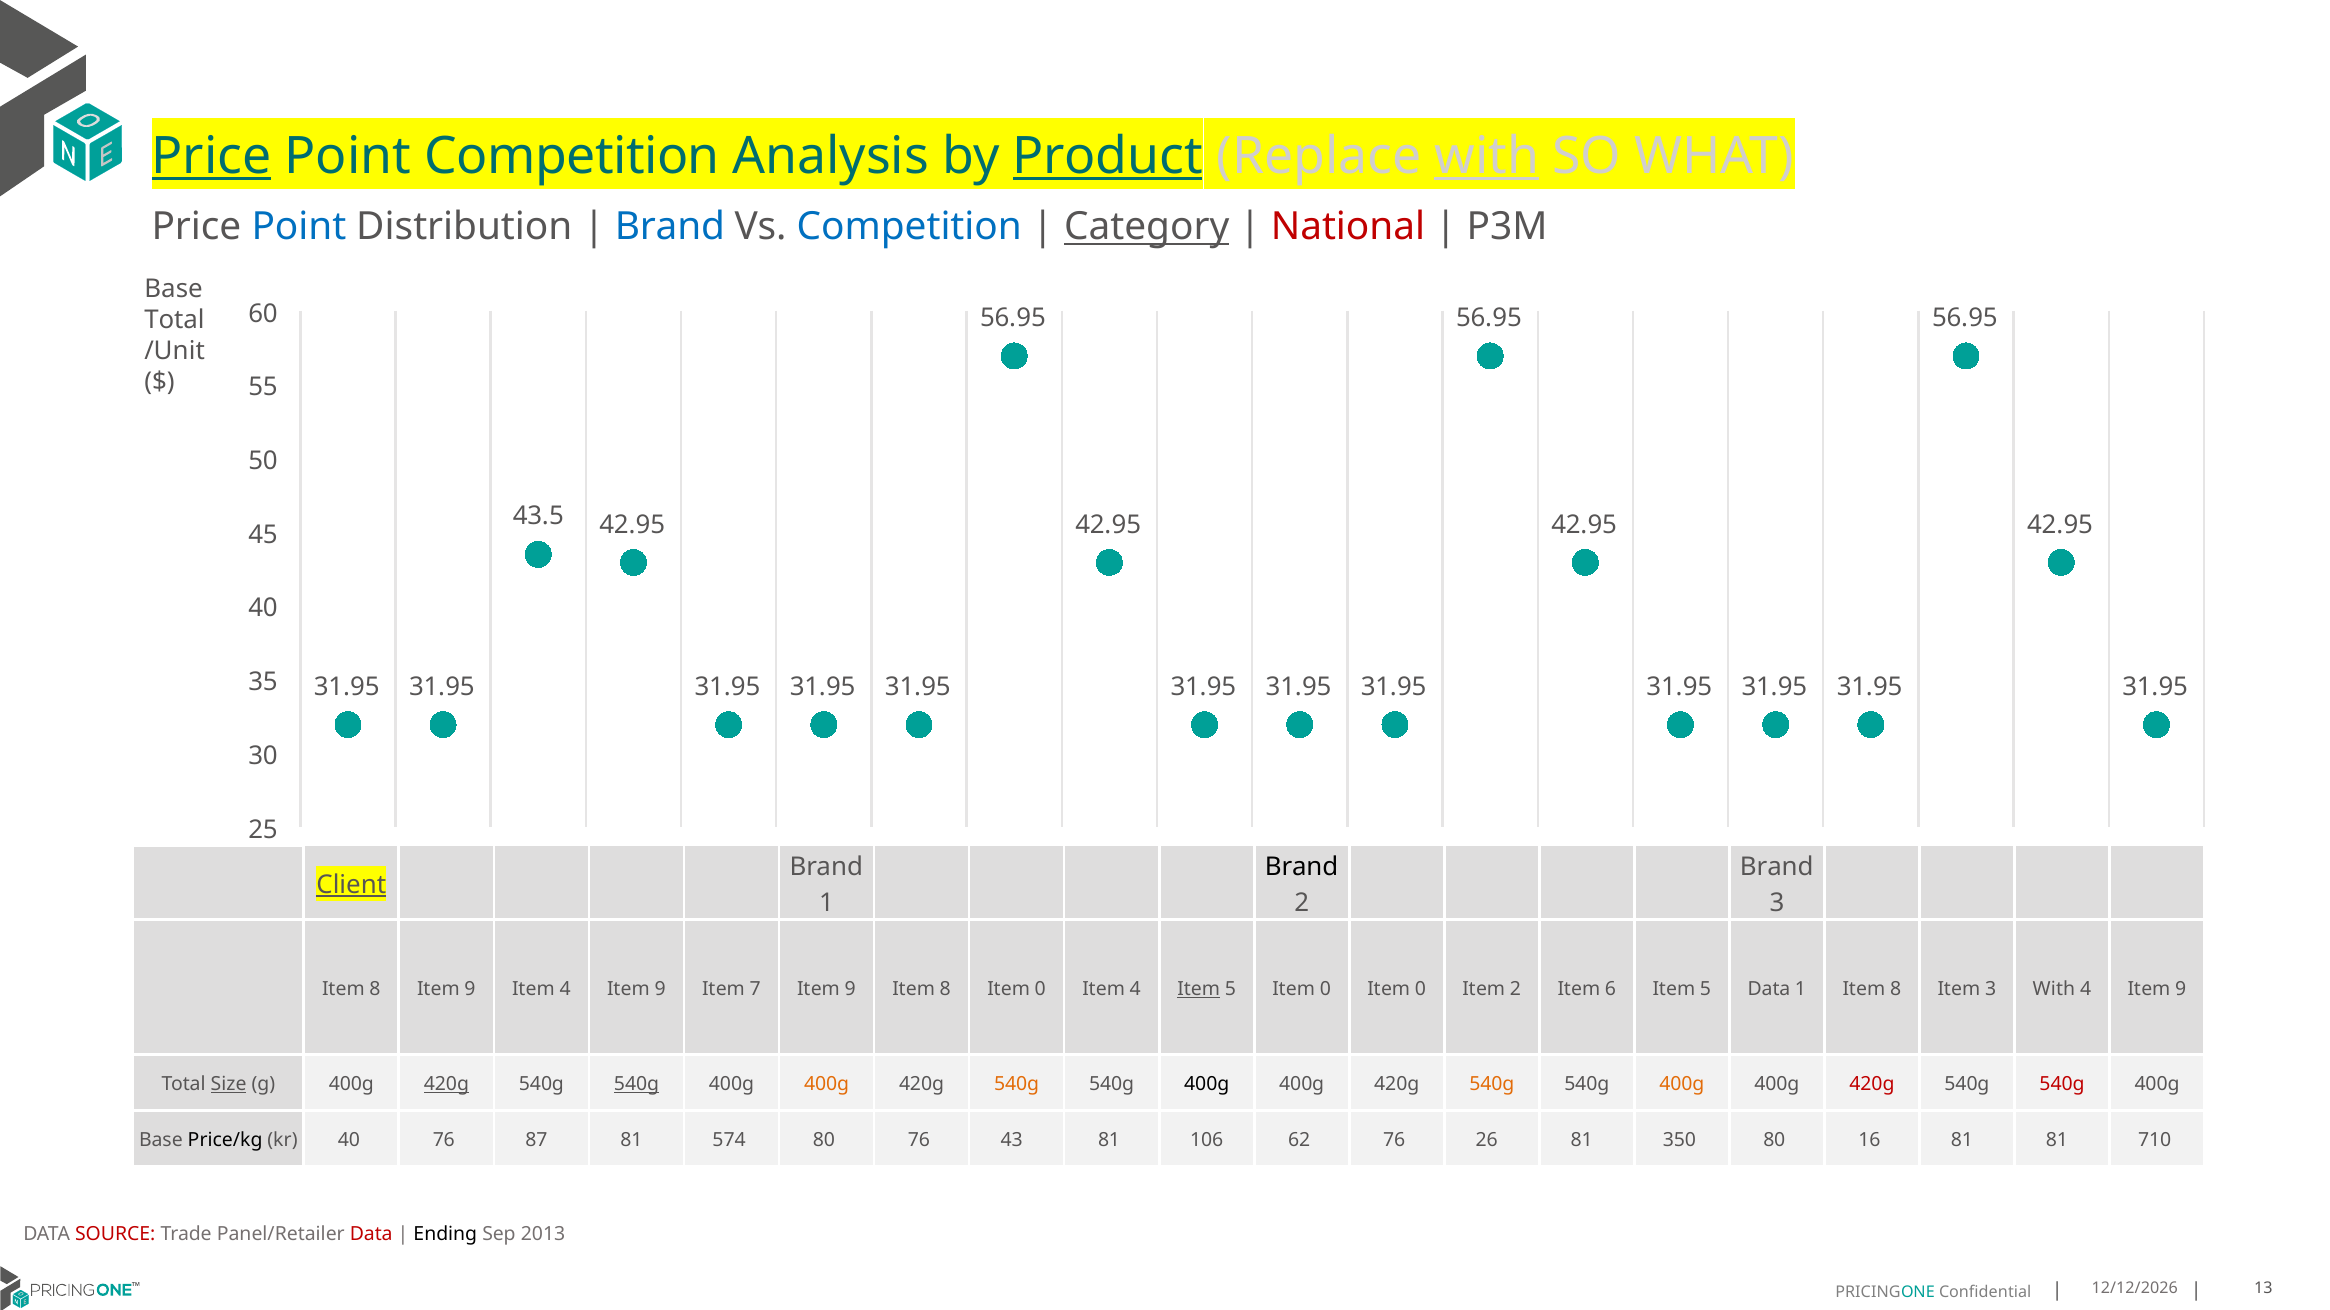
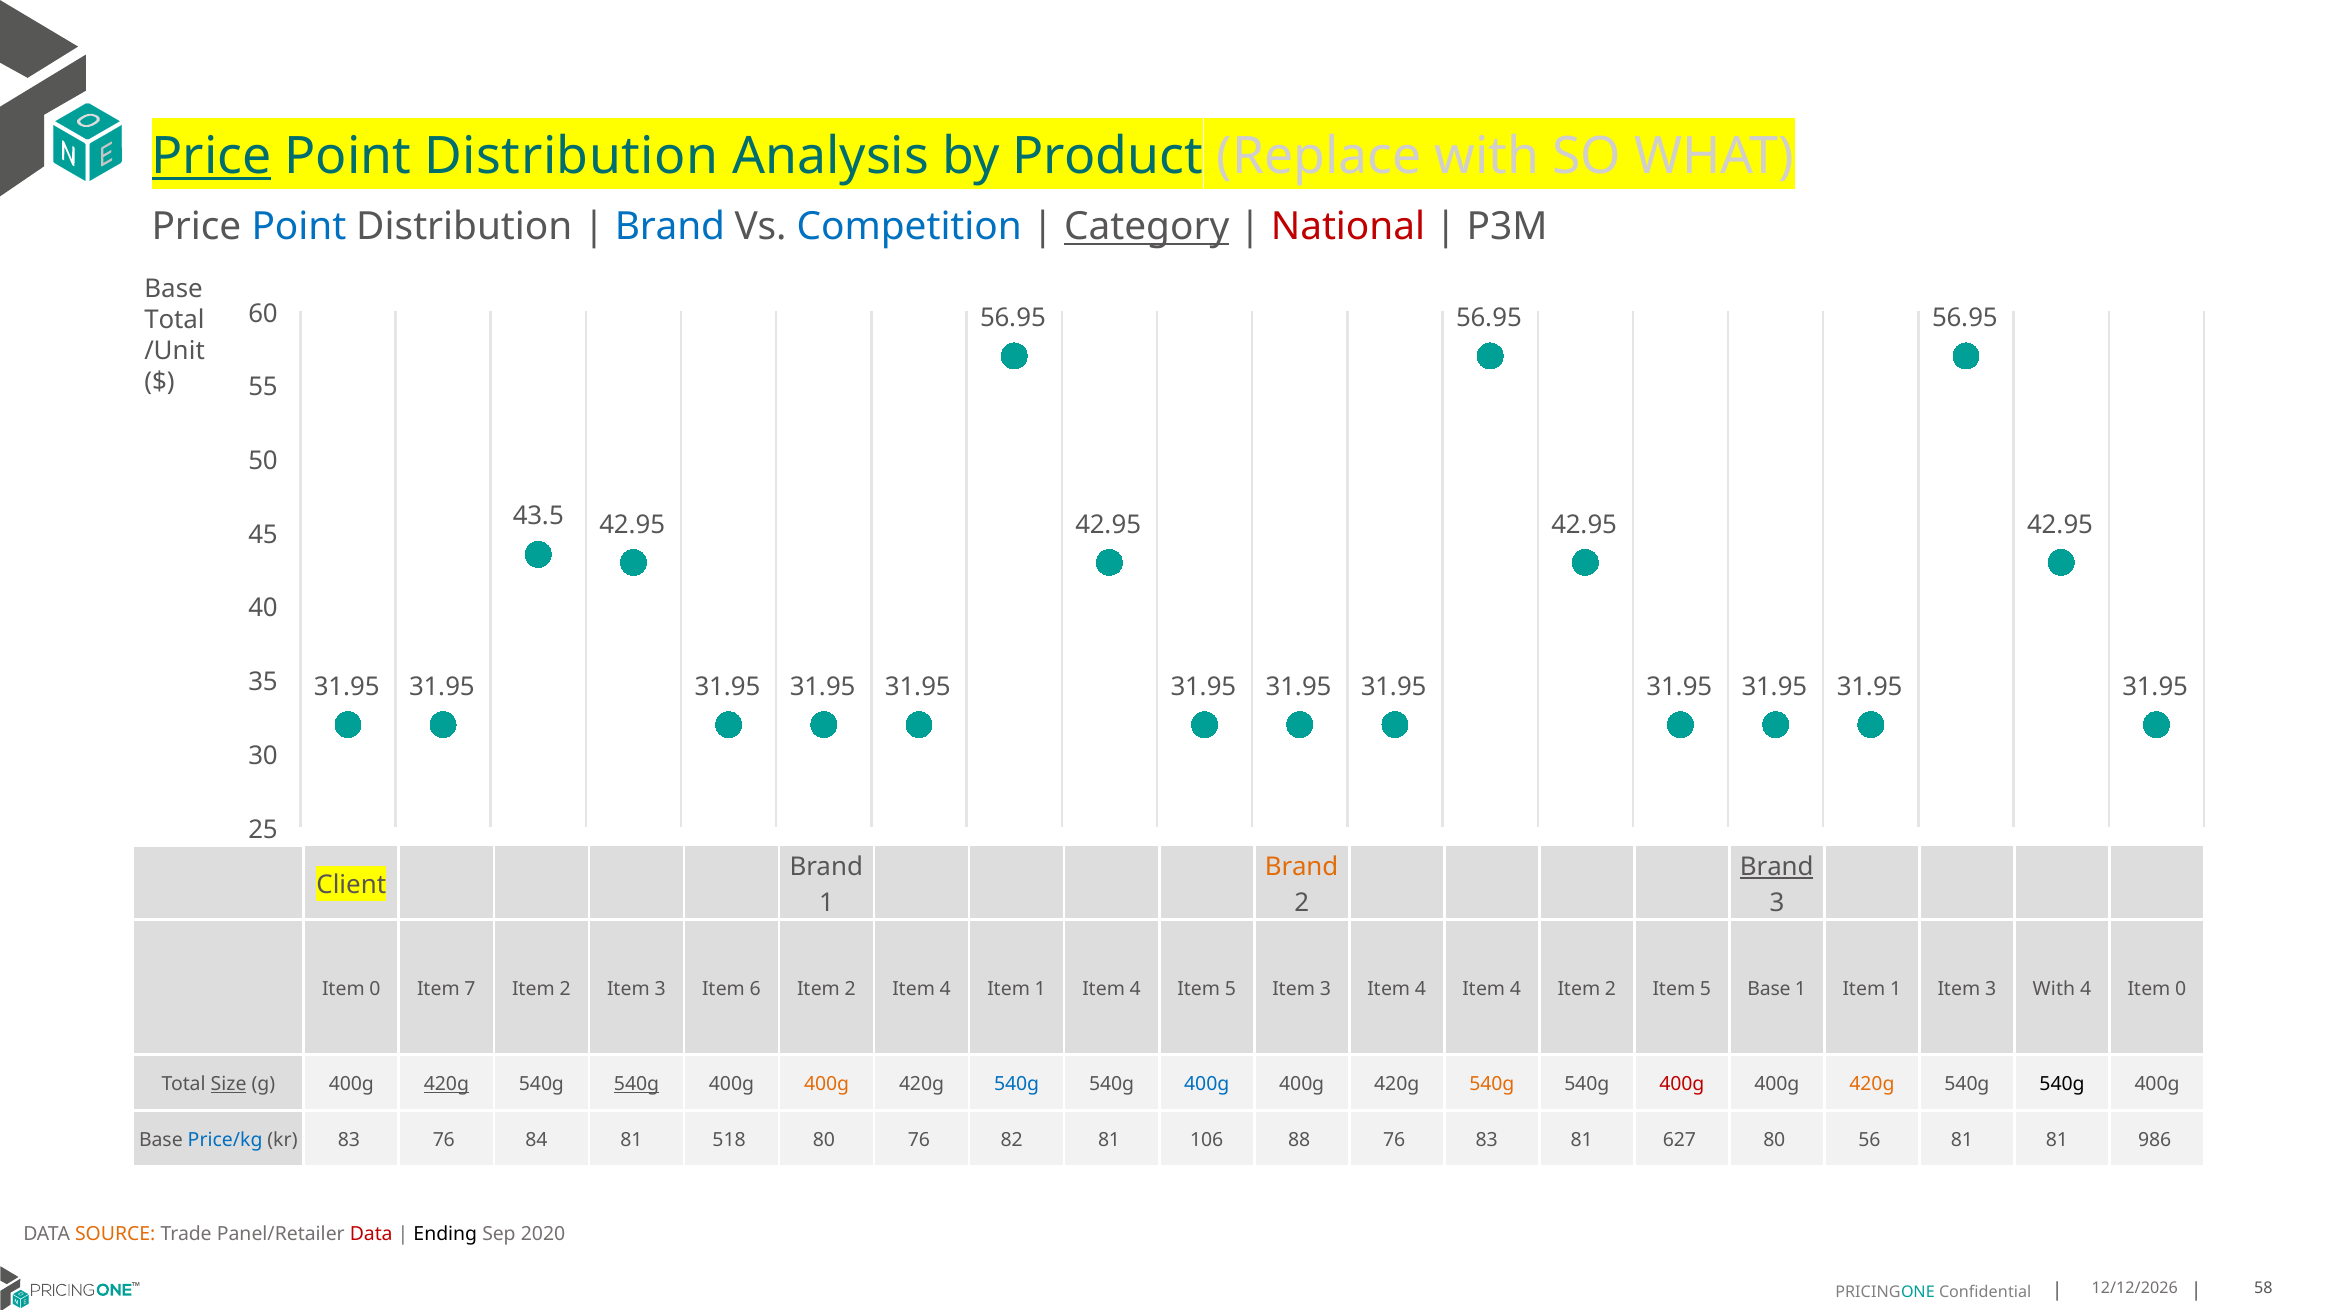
Competition: Competition -> Distribution (572, 157)
Product underline: present -> none (1108, 157)
with underline: present -> none (1487, 157)
Brand colour: black -> orange (1302, 867)
Brand underline: none -> present (1777, 867)
Client underline: present -> none (351, 885)
8: 8 -> 0 (375, 989)
9: 9 -> 7 (470, 989)
4: 4 -> 2 (565, 989)
9: 9 -> 3 (660, 989)
7: 7 -> 6 (755, 989)
9: 9 -> 2 (850, 989)
8: 8 -> 4 (945, 989)
0: 0 -> 1 (1040, 989)
Item underline: present -> none (1199, 989)
5 Item 0: 0 -> 3 (1325, 989)
0: 0 -> 4 (1420, 989)
2: 2 -> 4 (1515, 989)
6: 6 -> 2 (1610, 989)
5 Data: Data -> Base (1769, 989)
1 Item 8: 8 -> 1 (1896, 989)
9: 9 -> 0 (2181, 989)
540g colour: orange -> blue (1017, 1085)
400g colour: black -> blue (1207, 1085)
400g colour: orange -> red (1682, 1085)
420g colour: red -> orange (1872, 1085)
540g colour: red -> black (2062, 1085)
Price/kg colour: black -> blue (225, 1140)
kr 40: 40 -> 83 (349, 1140)
87: 87 -> 84 (536, 1140)
574: 574 -> 518 (729, 1140)
43: 43 -> 82 (1012, 1140)
62: 62 -> 88 (1299, 1140)
76 26: 26 -> 83 (1487, 1140)
350: 350 -> 627 (1679, 1140)
16: 16 -> 56 (1869, 1140)
710: 710 -> 986 (2155, 1140)
SOURCE colour: red -> orange (115, 1234)
2013: 2013 -> 2020 (543, 1234)
13: 13 -> 58 (2263, 1289)
